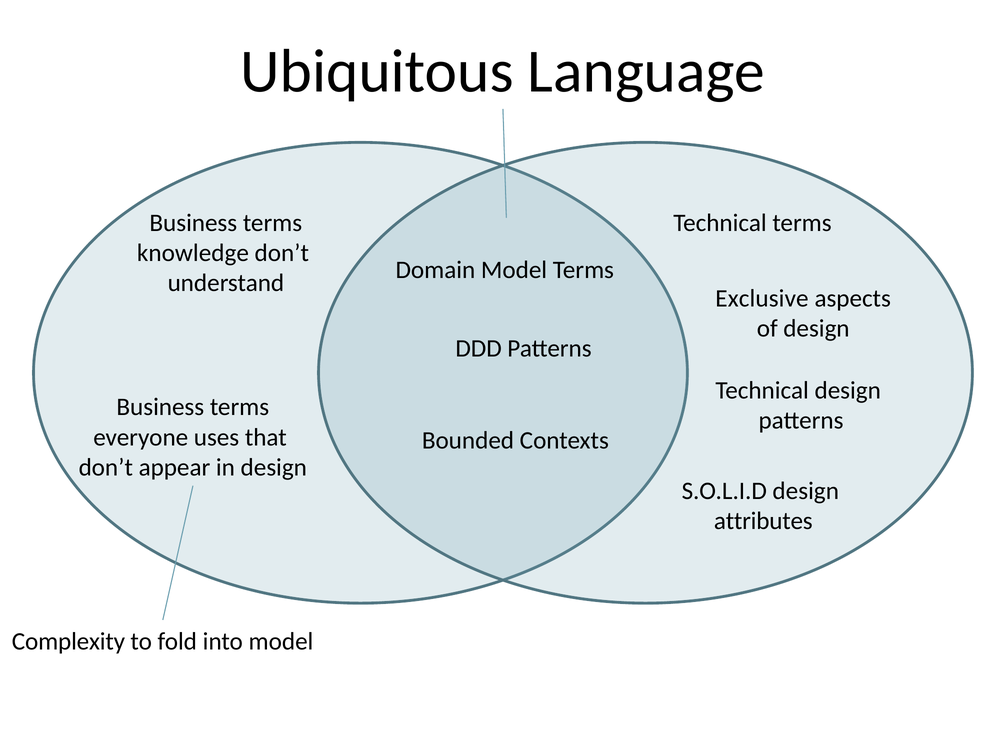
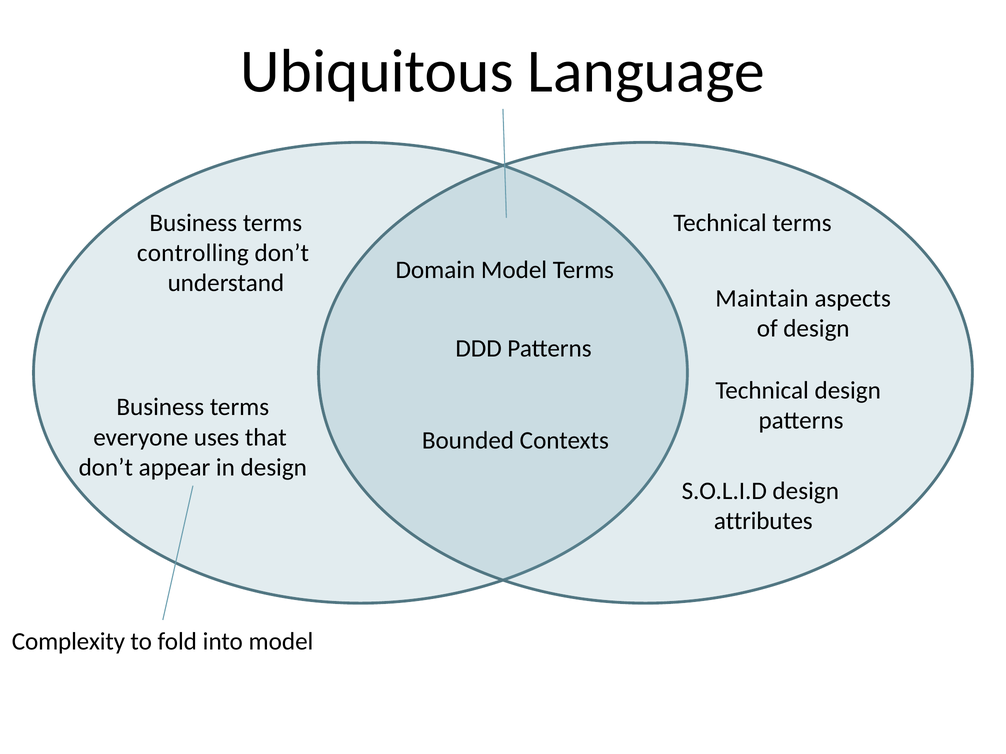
knowledge: knowledge -> controlling (193, 253)
Exclusive: Exclusive -> Maintain (762, 298)
